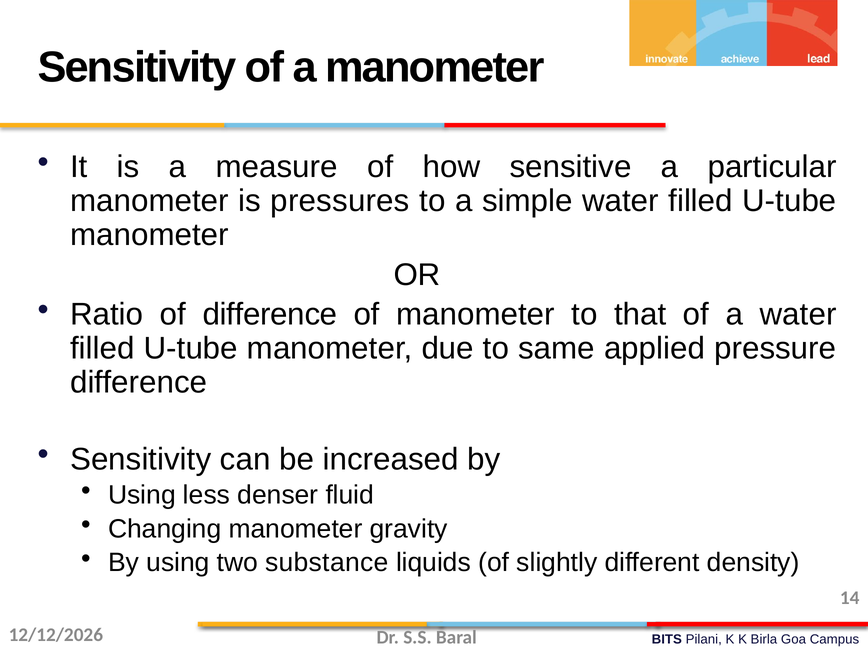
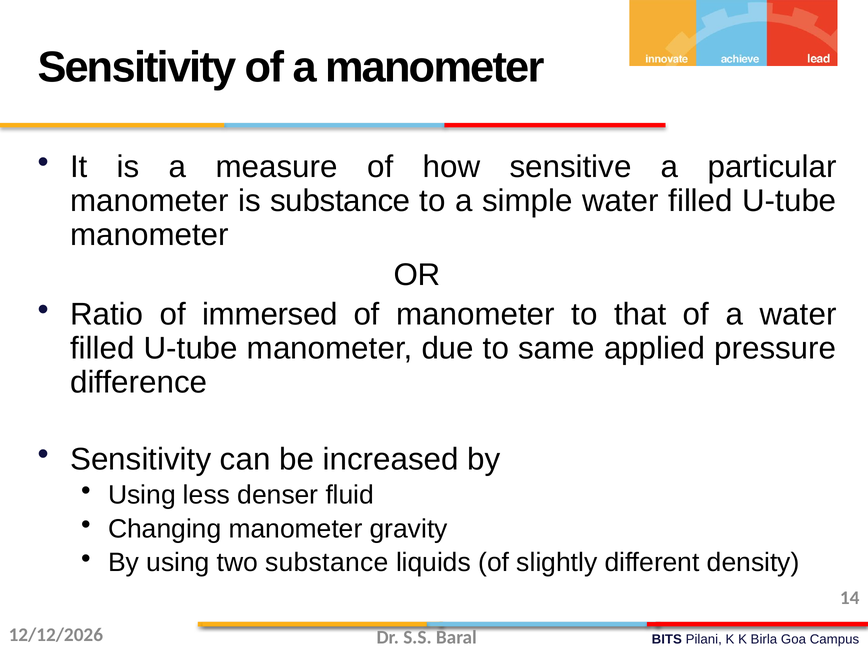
is pressures: pressures -> substance (340, 201)
of difference: difference -> immersed (270, 315)
